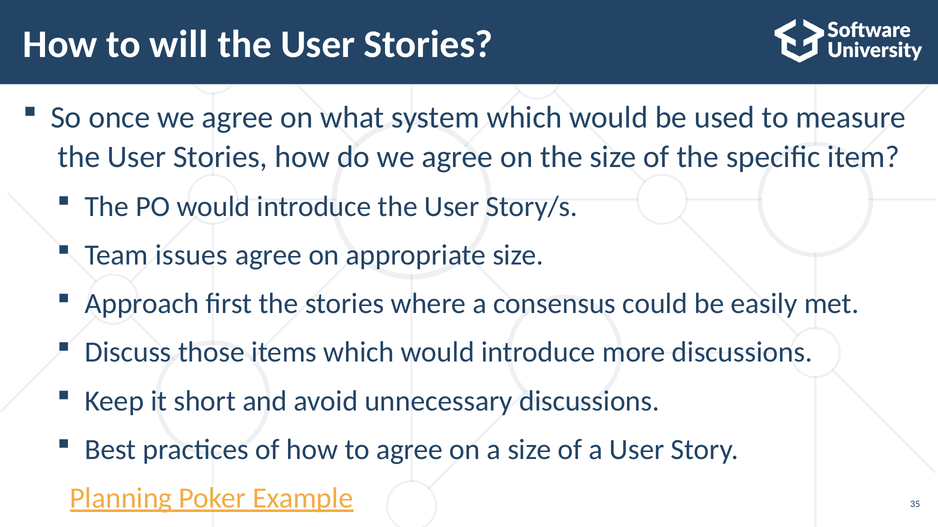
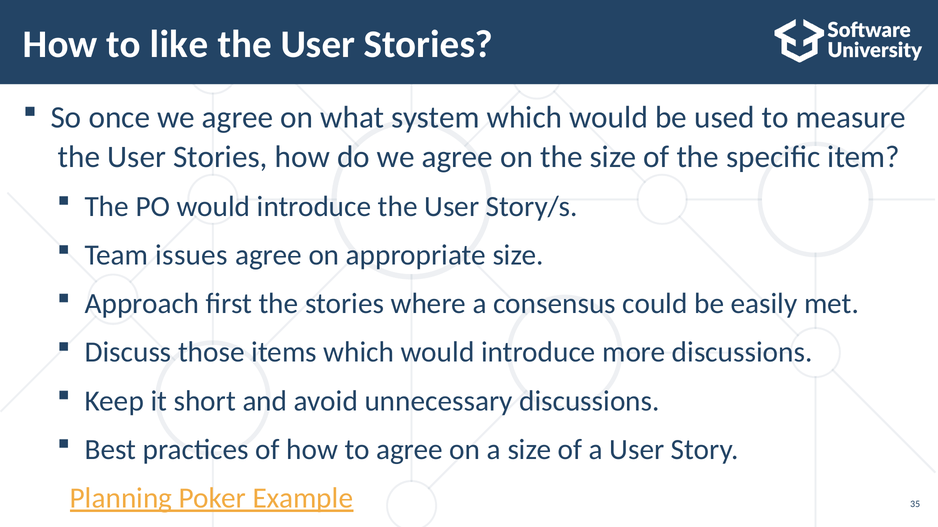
will: will -> like (179, 44)
